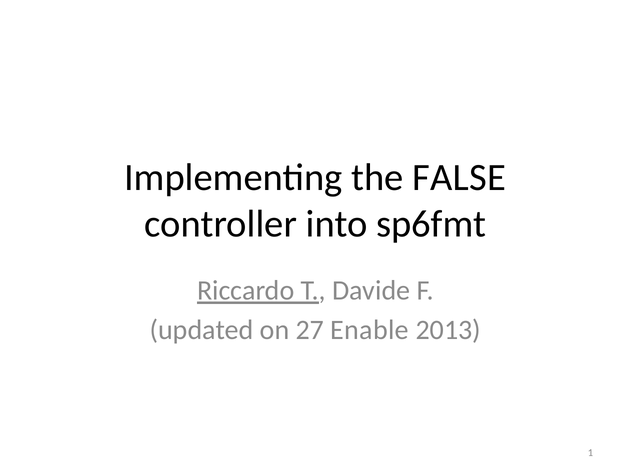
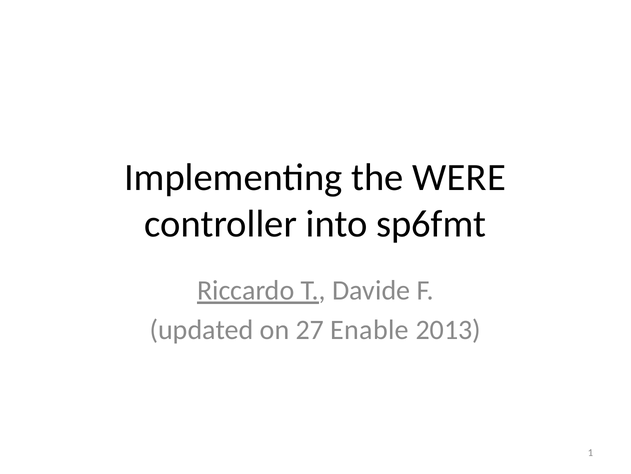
FALSE: FALSE -> WERE (459, 177)
